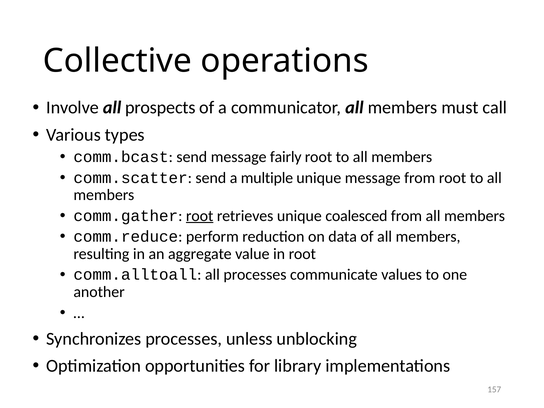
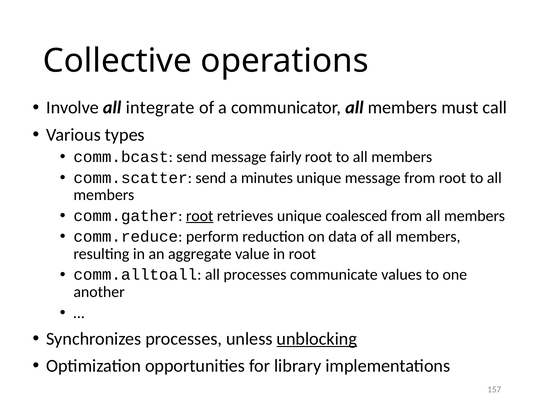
prospects: prospects -> integrate (160, 108)
multiple: multiple -> minutes (267, 178)
unblocking underline: none -> present (317, 339)
